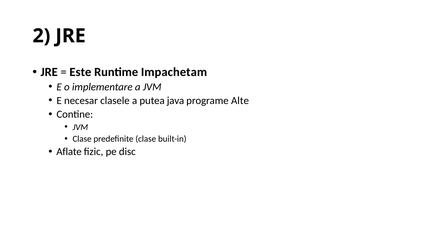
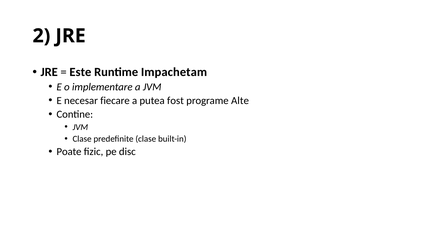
clasele: clasele -> fiecare (115, 101)
java: java -> fost (175, 101)
Aflate: Aflate -> Poate (69, 152)
